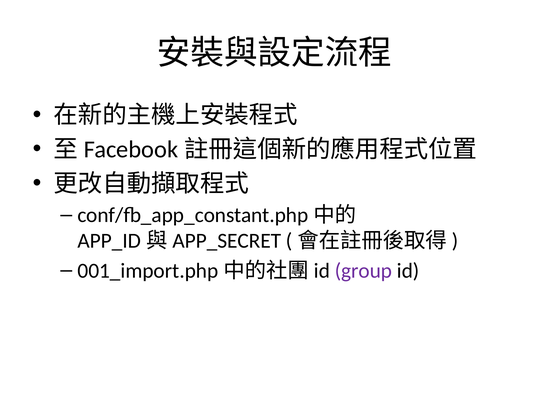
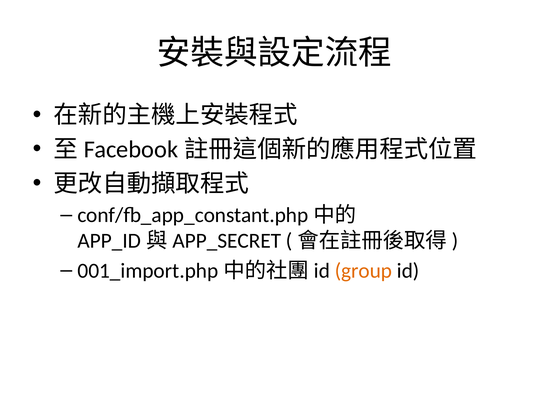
group colour: purple -> orange (363, 271)
